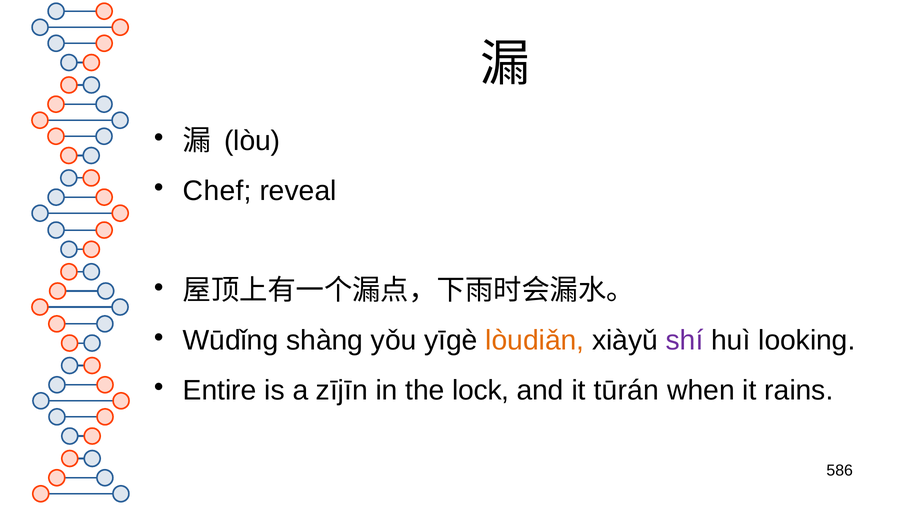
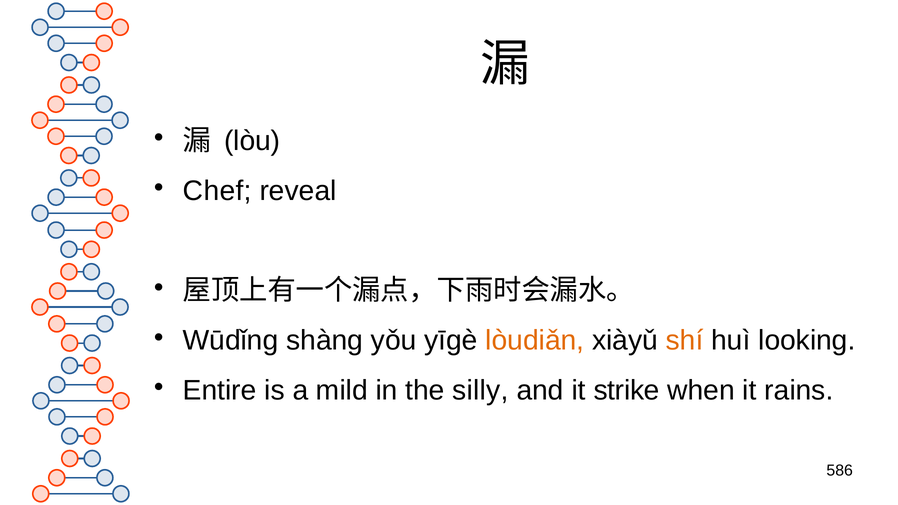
shí colour: purple -> orange (685, 341)
zījīn: zījīn -> mild (342, 391)
lock: lock -> silly (481, 391)
tūrán: tūrán -> strike (627, 391)
